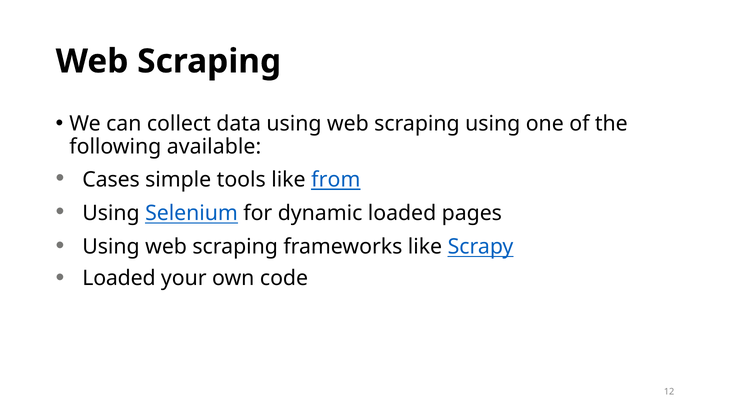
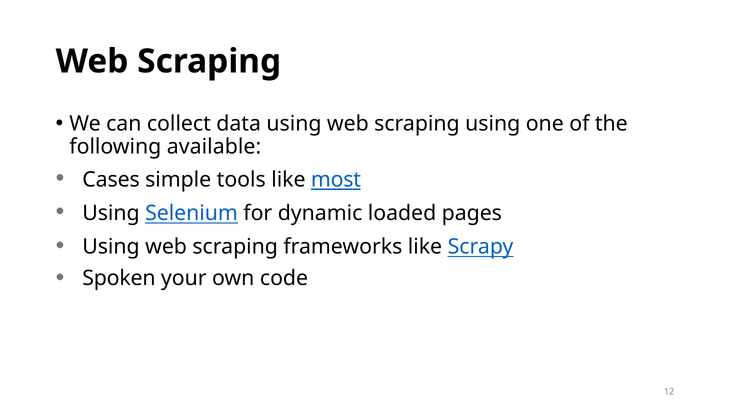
from: from -> most (336, 179)
Loaded: Loaded -> Spoken (119, 278)
